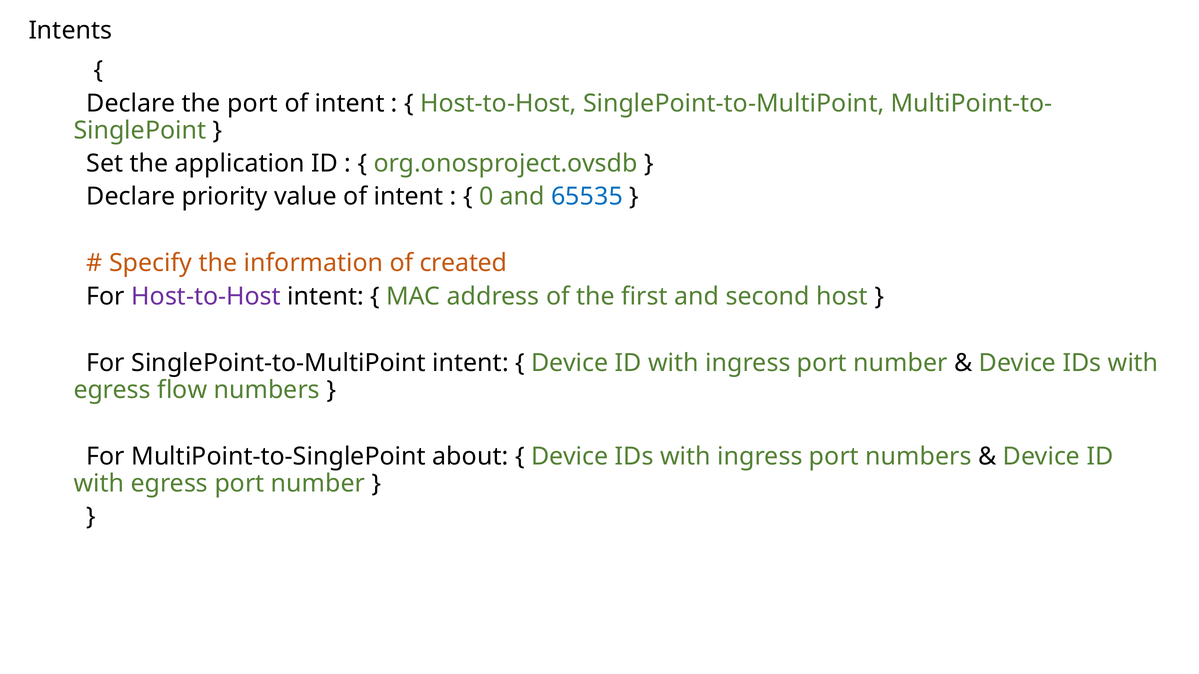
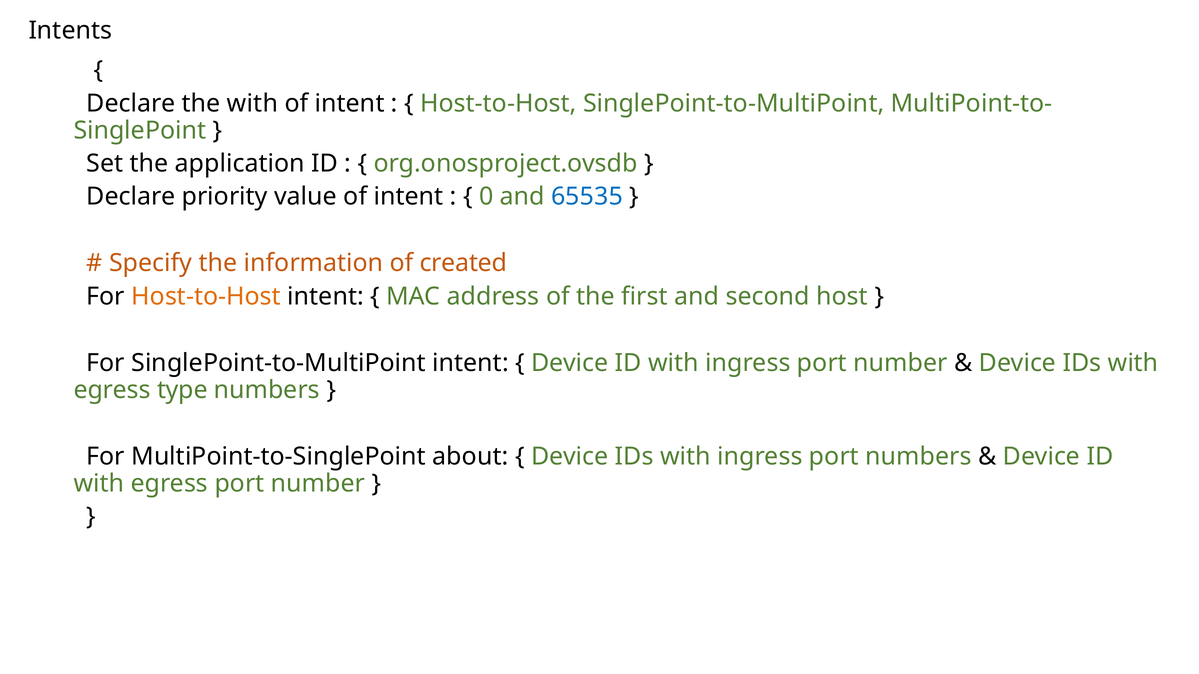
the port: port -> with (252, 103)
Host-to-Host colour: purple -> orange (206, 297)
flow: flow -> type (182, 390)
